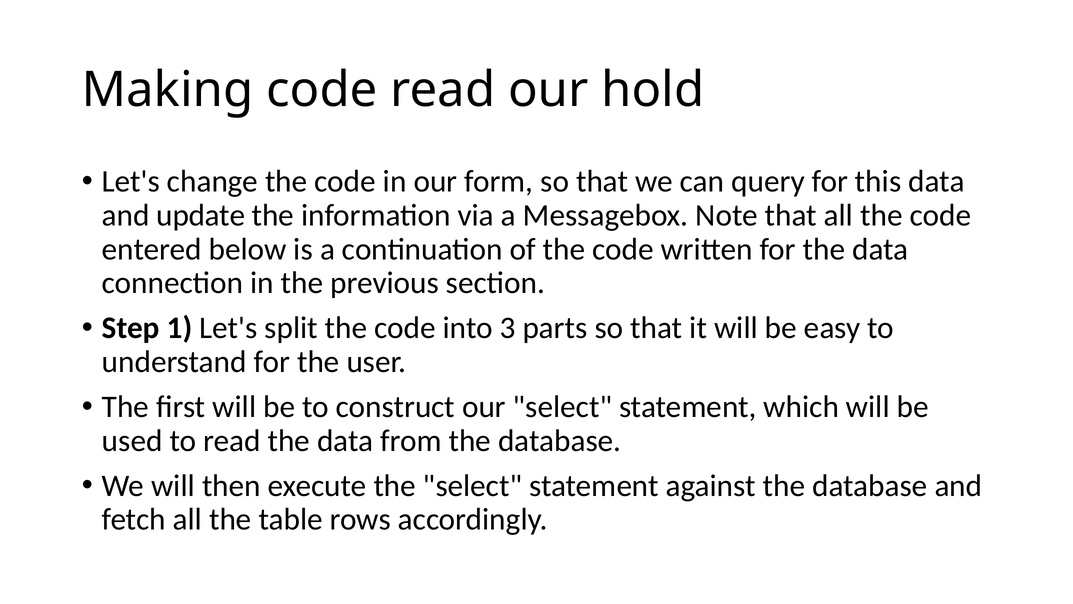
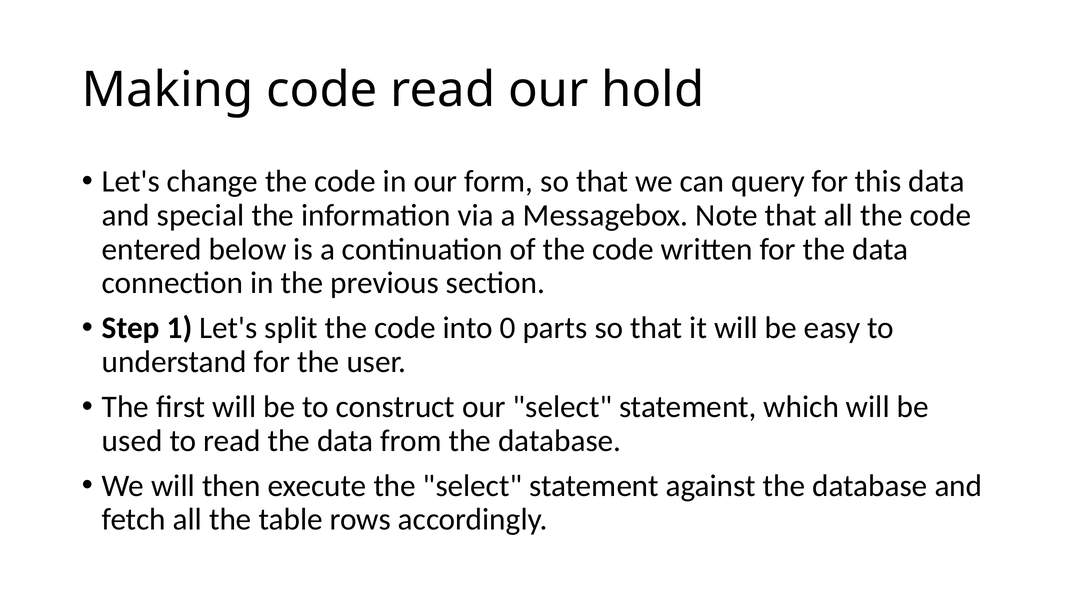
update: update -> special (201, 215)
3: 3 -> 0 (508, 328)
